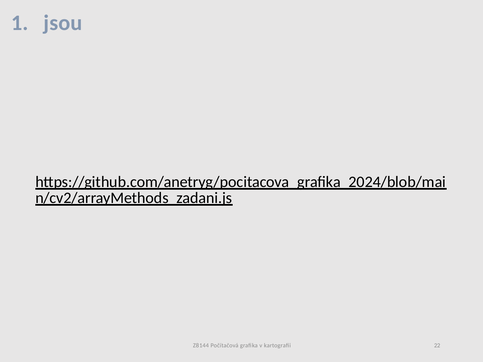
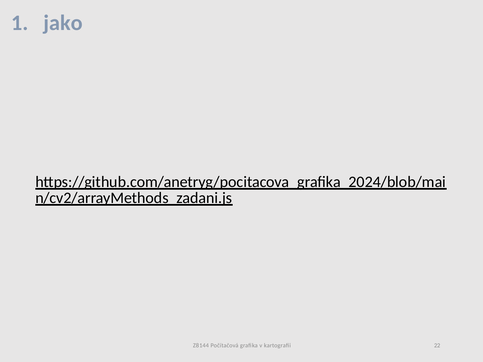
jsou: jsou -> jako (63, 23)
